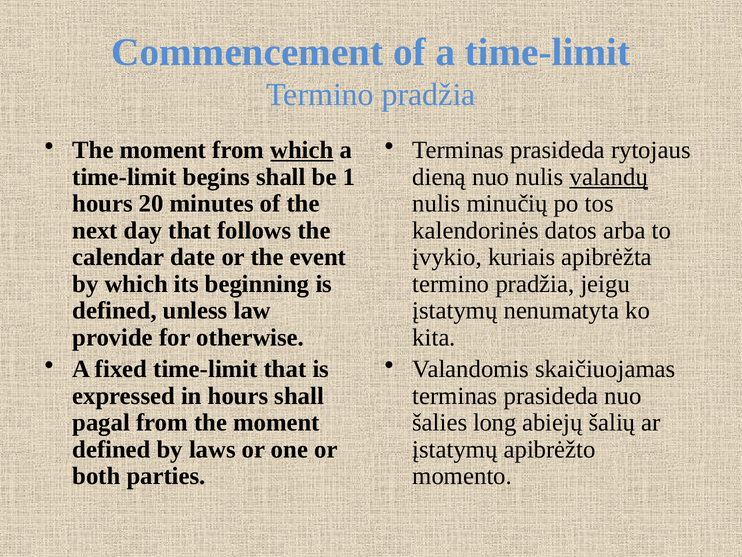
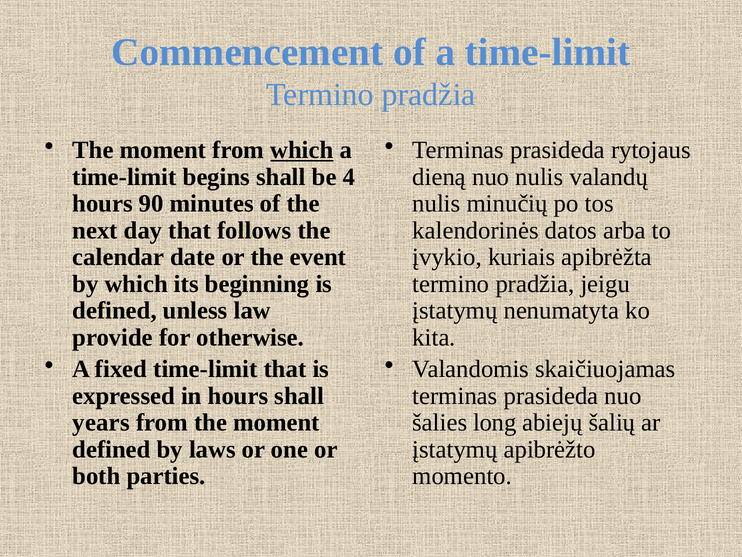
1: 1 -> 4 (349, 177)
valandų underline: present -> none (609, 177)
20: 20 -> 90 (151, 204)
pagal: pagal -> years (101, 422)
